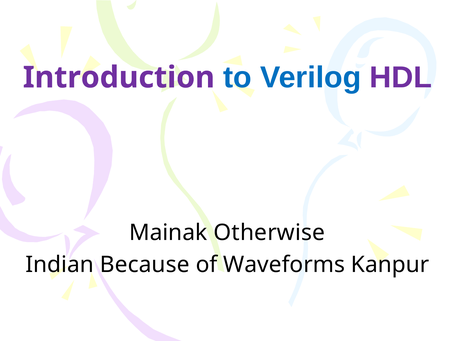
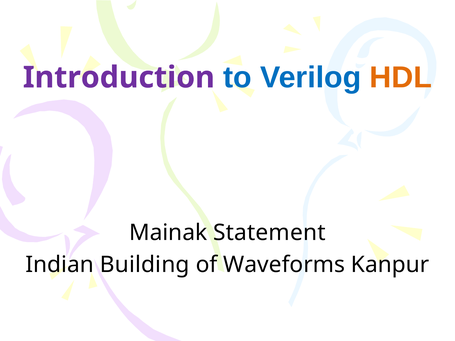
HDL colour: purple -> orange (401, 78)
Otherwise: Otherwise -> Statement (269, 233)
Because: Because -> Building (145, 265)
